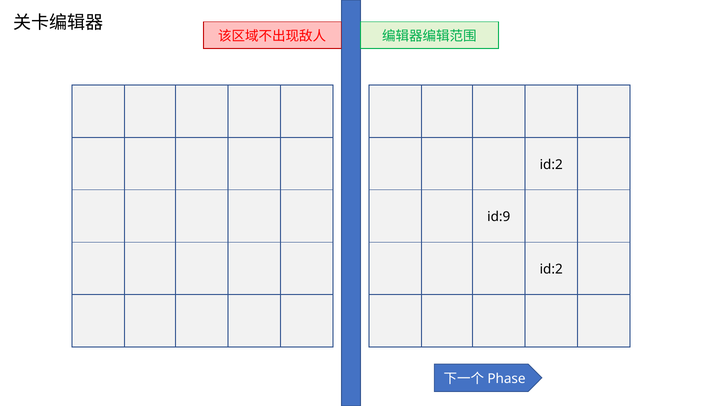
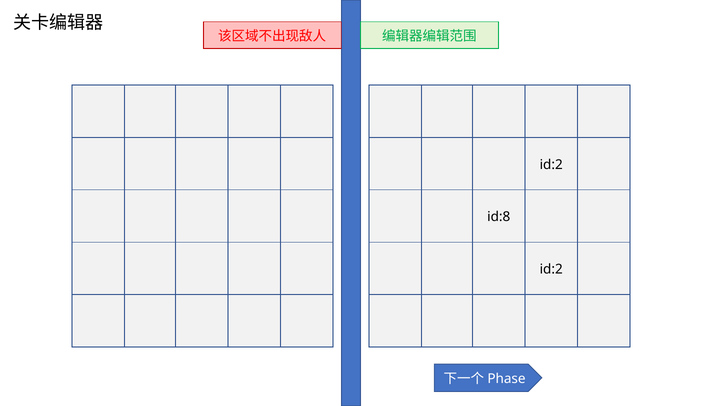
id:9: id:9 -> id:8 (499, 217)
